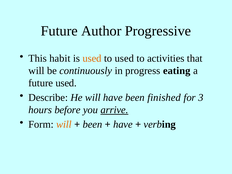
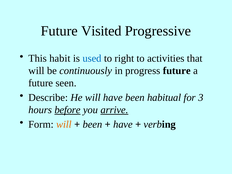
Author: Author -> Visited (101, 31)
used colour: orange -> blue (92, 58)
to used: used -> right (124, 58)
progress eating: eating -> future (177, 71)
future used: used -> seen (66, 83)
finished: finished -> habitual (164, 98)
before underline: none -> present (68, 110)
